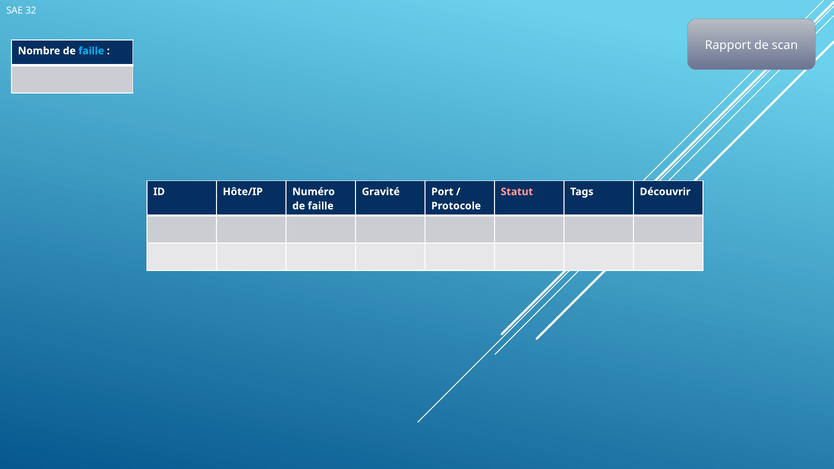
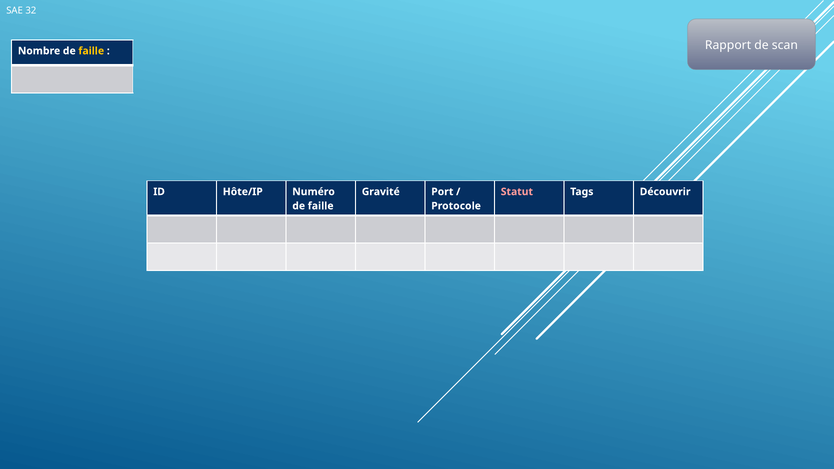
faille colour: light blue -> yellow (91, 51)
